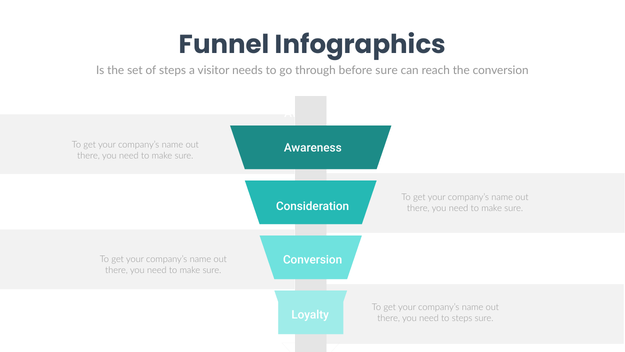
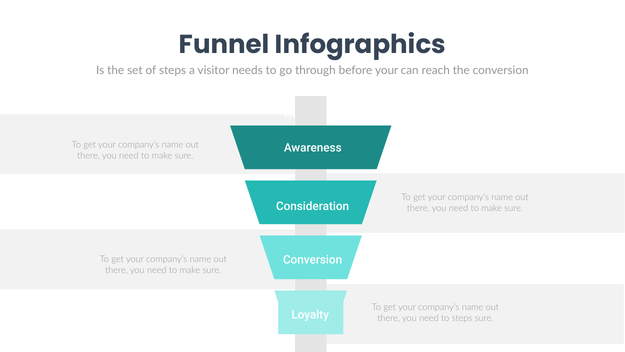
before sure: sure -> your (387, 70)
